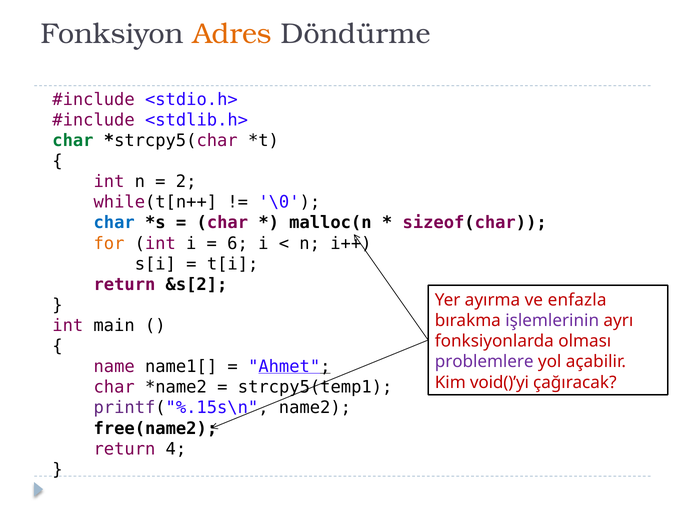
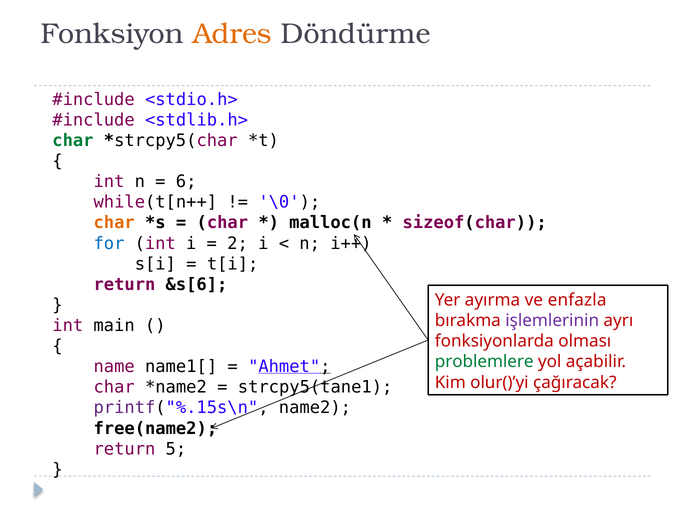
2: 2 -> 6 (186, 182)
char colour: blue -> orange (114, 223)
for colour: orange -> blue (109, 243)
6: 6 -> 2 (238, 243)
&s[2: &s[2 -> &s[6 (197, 284)
problemlere colour: purple -> green (484, 362)
void()’yi: void()’yi -> olur()’yi (499, 382)
strcpy5(temp1: strcpy5(temp1 -> strcpy5(tane1 (315, 387)
4: 4 -> 5 (176, 449)
